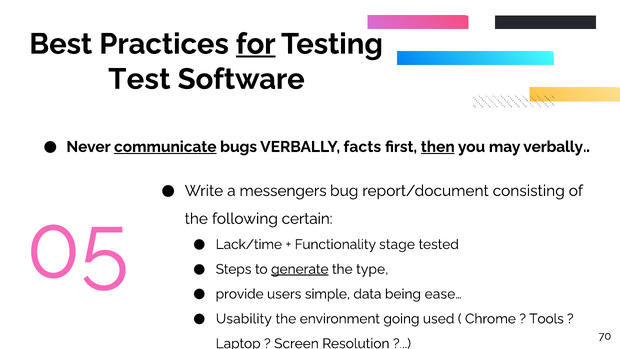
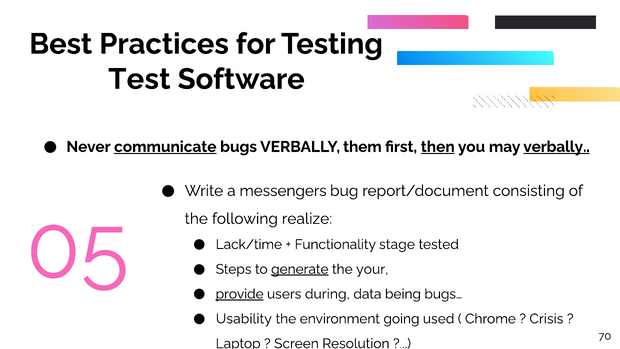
for underline: present -> none (256, 44)
facts: facts -> them (362, 147)
verbally underline: none -> present (556, 147)
certain: certain -> realize (307, 219)
type: type -> your (372, 269)
provide underline: none -> present (240, 294)
simple: simple -> during (327, 294)
ease…: ease… -> bugs… (443, 294)
Tools: Tools -> Crisis (546, 319)
